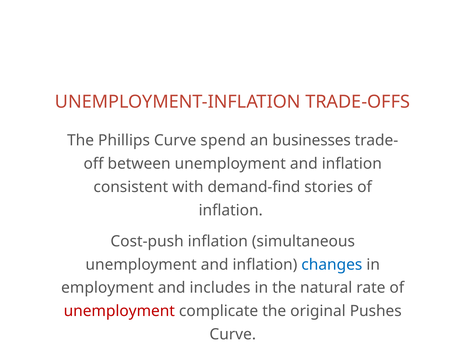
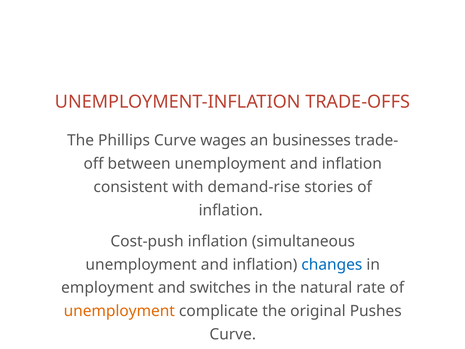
spend: spend -> wages (223, 140)
demand-find: demand-find -> demand-rise (254, 187)
includes: includes -> switches (220, 288)
unemployment colour: red -> orange (119, 311)
